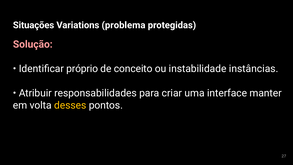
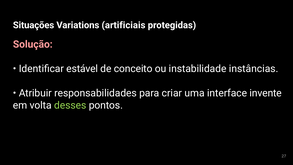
problema: problema -> artificiais (123, 25)
próprio: próprio -> estável (82, 69)
manter: manter -> invente (266, 93)
desses colour: yellow -> light green (70, 105)
